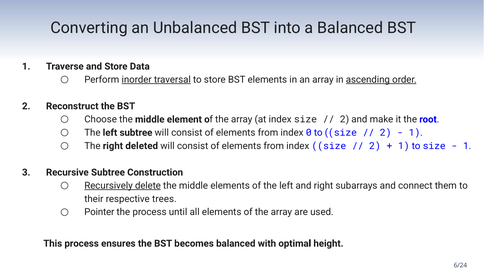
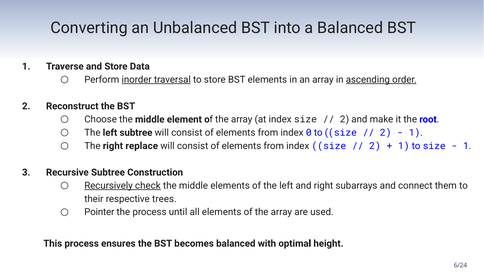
deleted: deleted -> replace (142, 146)
delete: delete -> check (148, 186)
